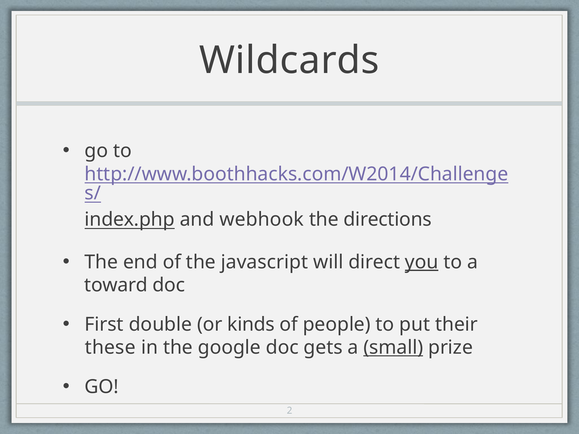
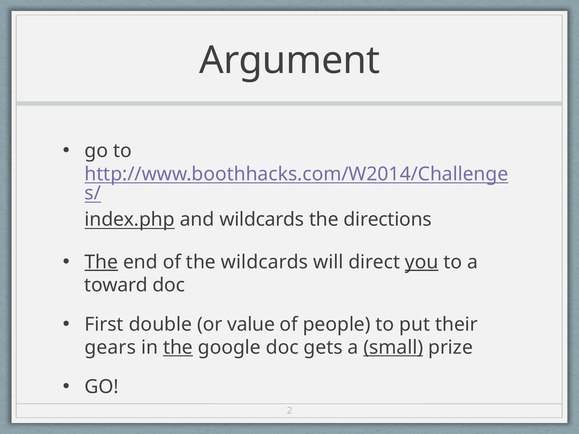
Wildcards: Wildcards -> Argument (290, 61)
and webhook: webhook -> wildcards (262, 220)
The underline: none -> present (101, 262)
the javascript: javascript -> wildcards (264, 262)
kinds: kinds -> value (251, 325)
these: these -> gears (110, 348)
the underline: none -> present (178, 348)
